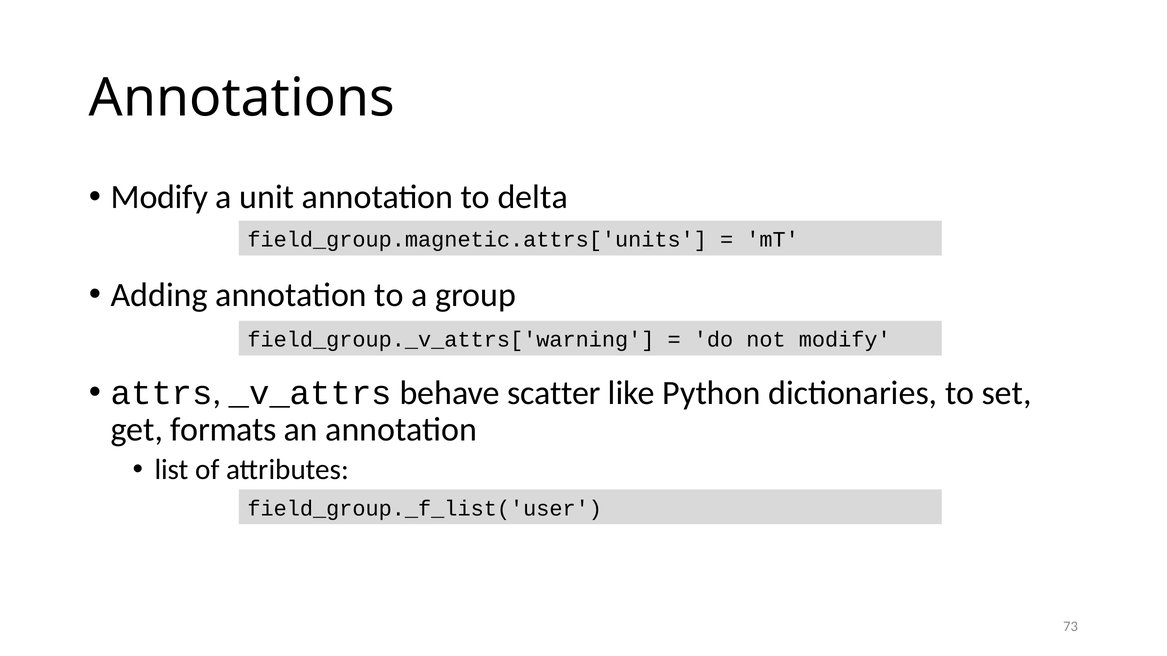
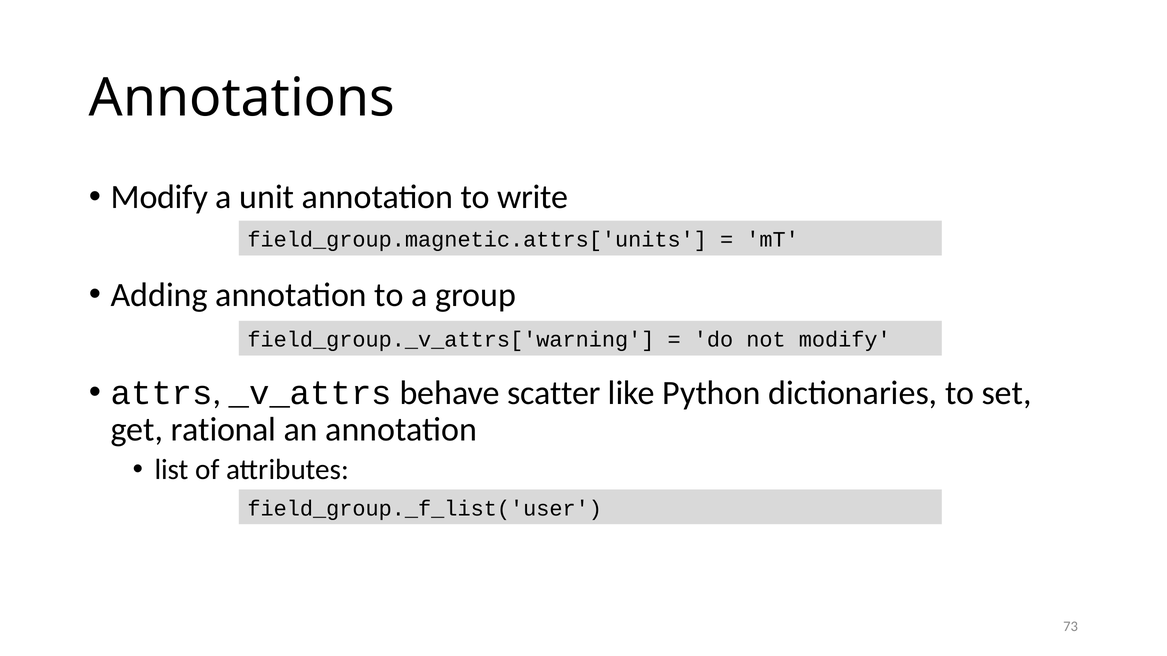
delta: delta -> write (533, 197)
formats: formats -> rational (224, 430)
